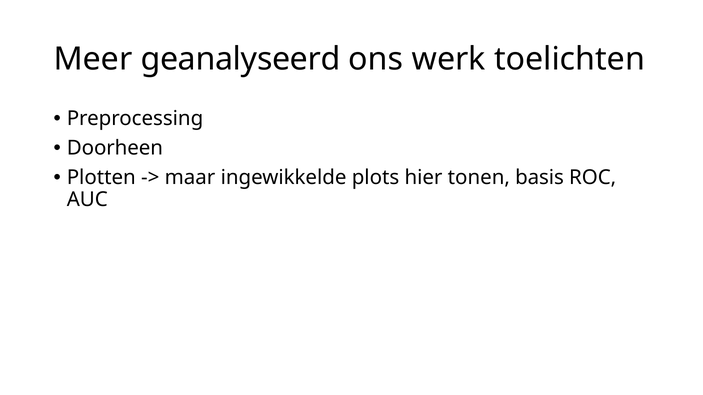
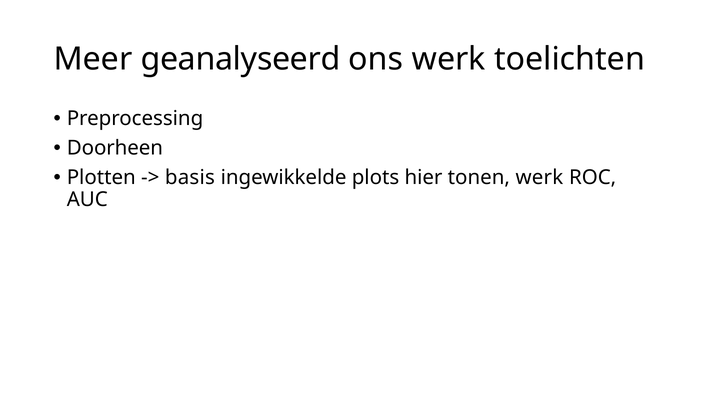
maar: maar -> basis (190, 178)
tonen basis: basis -> werk (539, 178)
